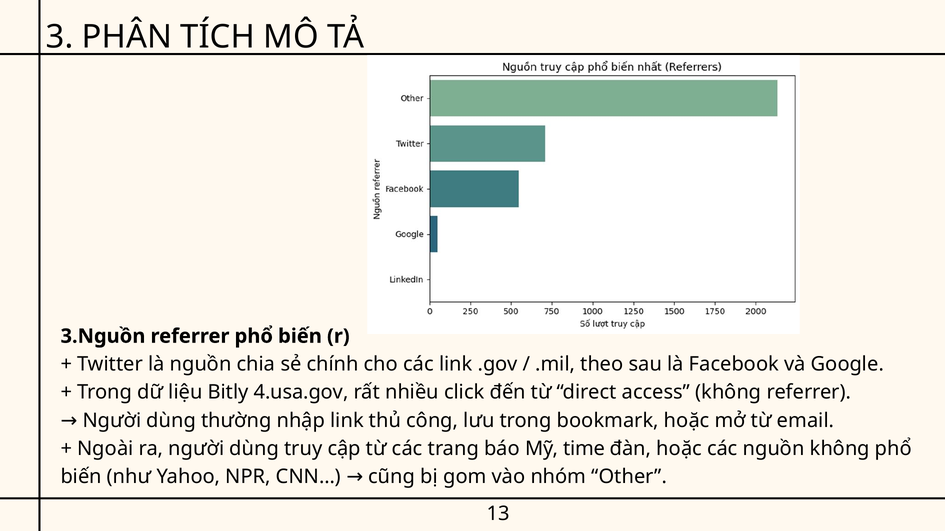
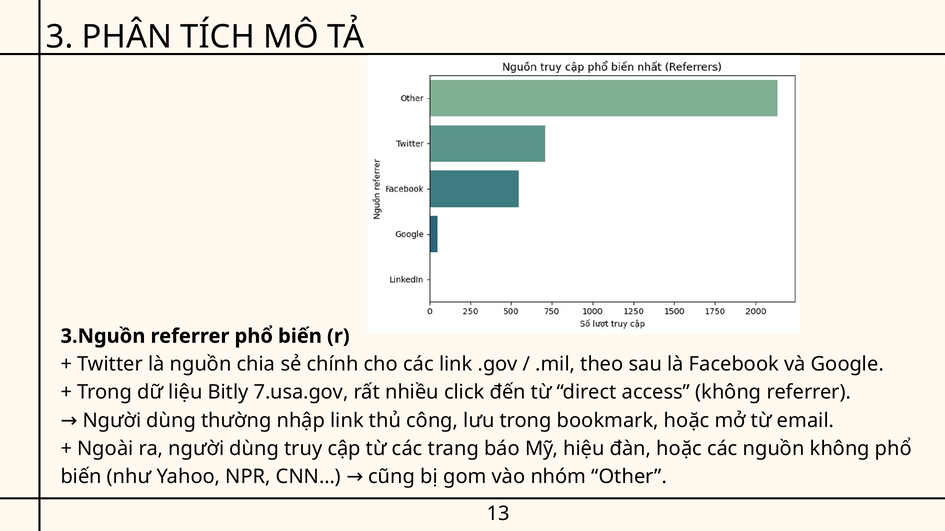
4.usa.gov: 4.usa.gov -> 7.usa.gov (301, 393)
time: time -> hiệu (584, 449)
